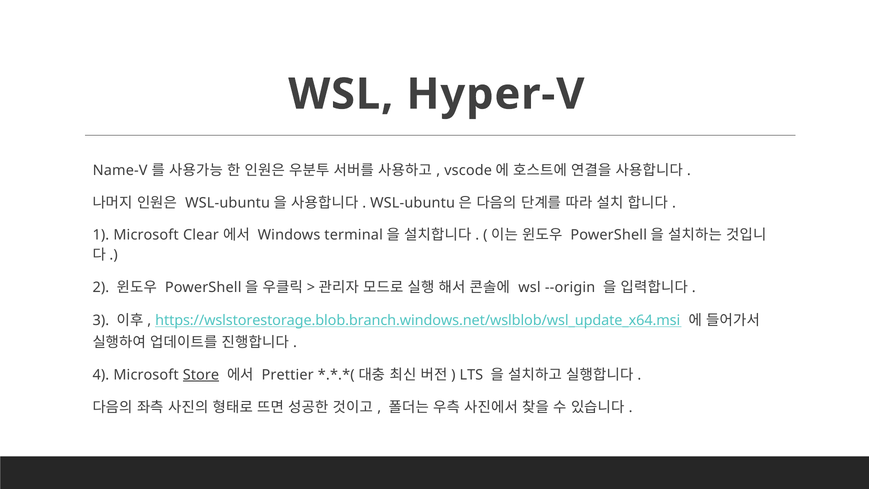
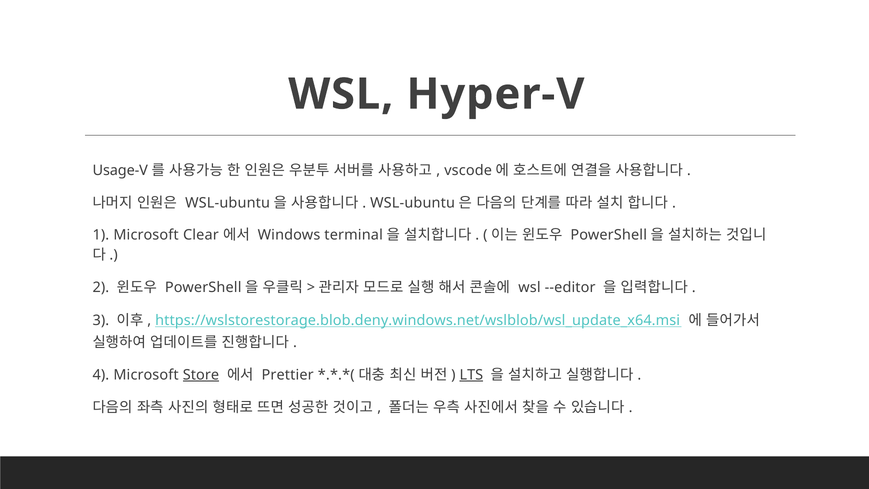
Name-V: Name-V -> Usage-V (120, 170)
--origin: --origin -> --editor (570, 287)
https://wslstorestorage.blob.branch.windows.net/wslblob/wsl_update_x64.msi: https://wslstorestorage.blob.branch.windows.net/wslblob/wsl_update_x64.msi -> https://wslstorestorage.blob.deny.windows.net/wslblob/wsl_update_x64.msi (418, 320)
LTS underline: none -> present (471, 375)
